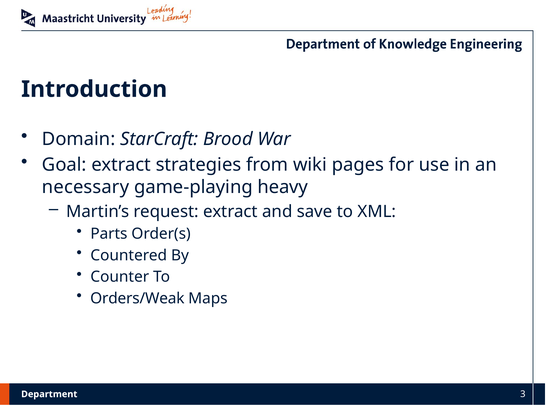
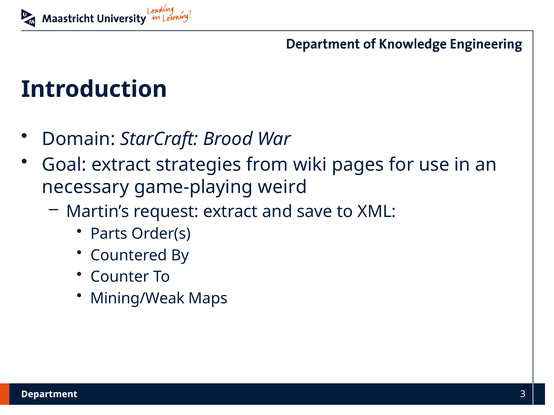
heavy: heavy -> weird (283, 187)
Orders/Weak: Orders/Weak -> Mining/Weak (137, 299)
